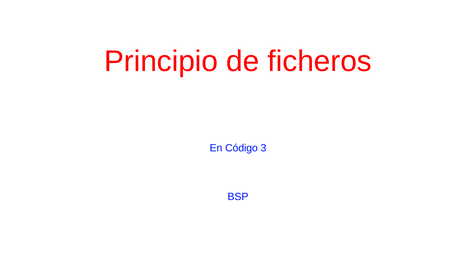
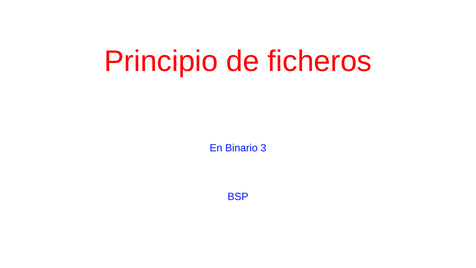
Código: Código -> Binario (241, 148)
